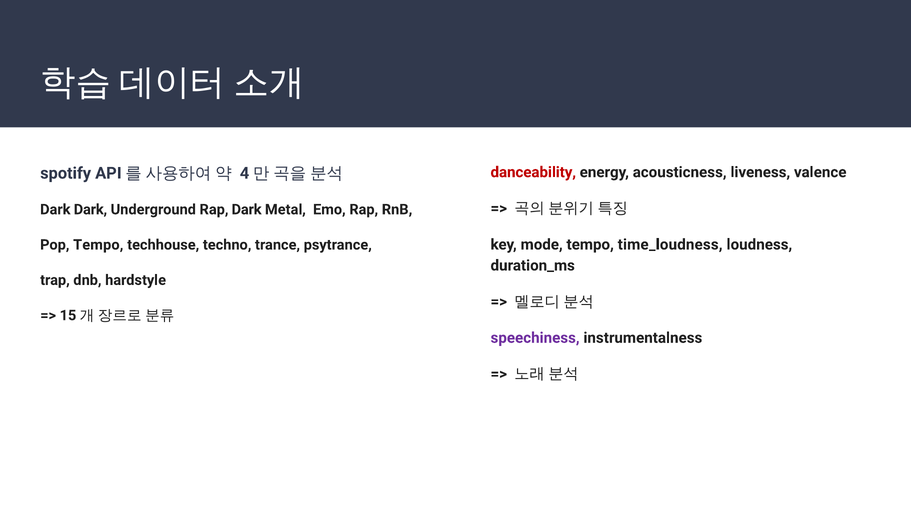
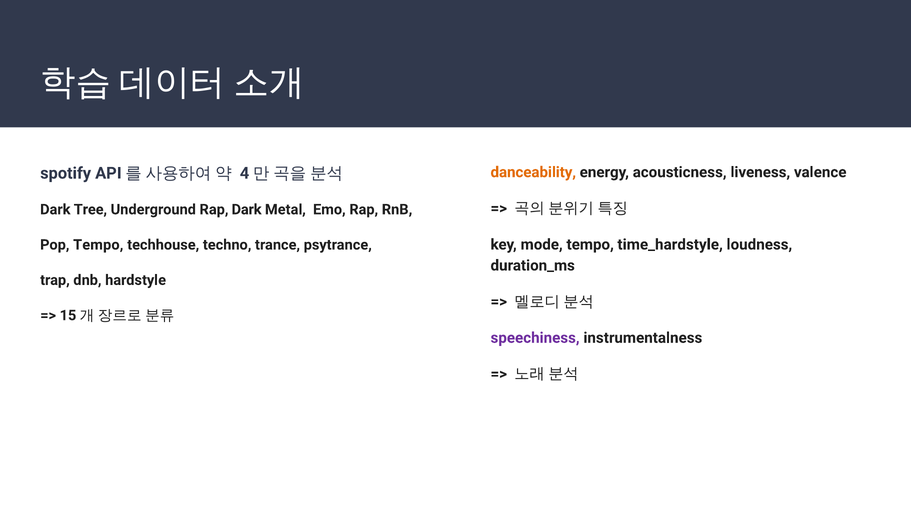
danceability colour: red -> orange (533, 172)
Dark Dark: Dark -> Tree (90, 209)
time_loudness: time_loudness -> time_hardstyle (670, 244)
